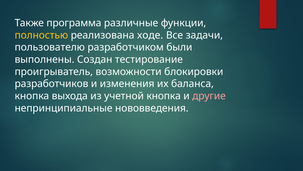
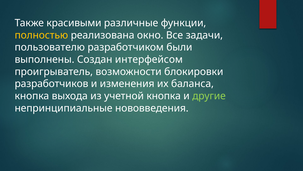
программа: программа -> красивыми (74, 23)
ходе: ходе -> окно (150, 35)
тестирование: тестирование -> интерфейсом (149, 59)
другие colour: pink -> light green (209, 96)
